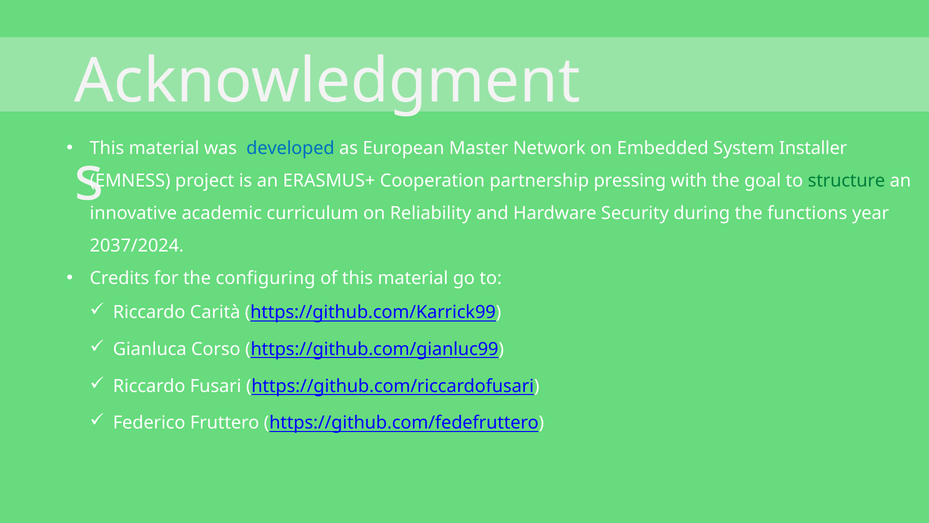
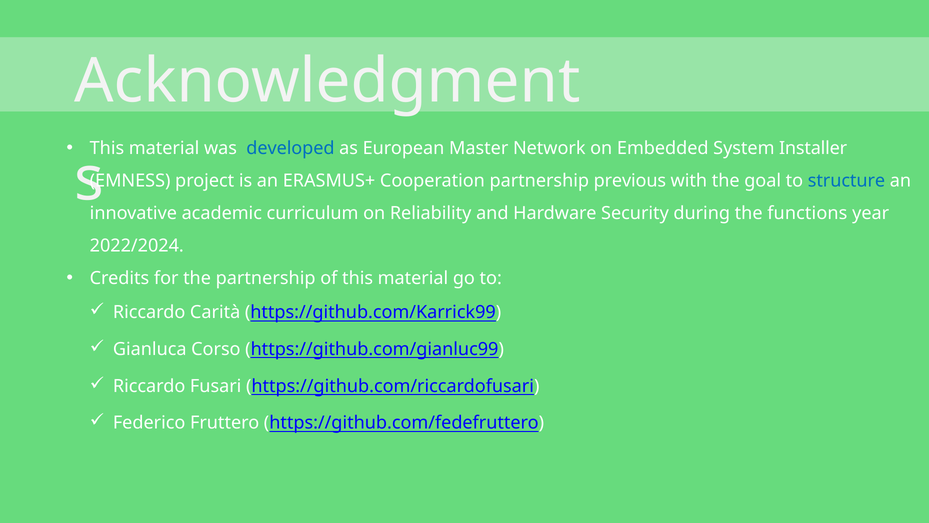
pressing: pressing -> previous (630, 181)
structure colour: green -> blue (846, 181)
2037/2024: 2037/2024 -> 2022/2024 (137, 246)
the configuring: configuring -> partnership (266, 278)
